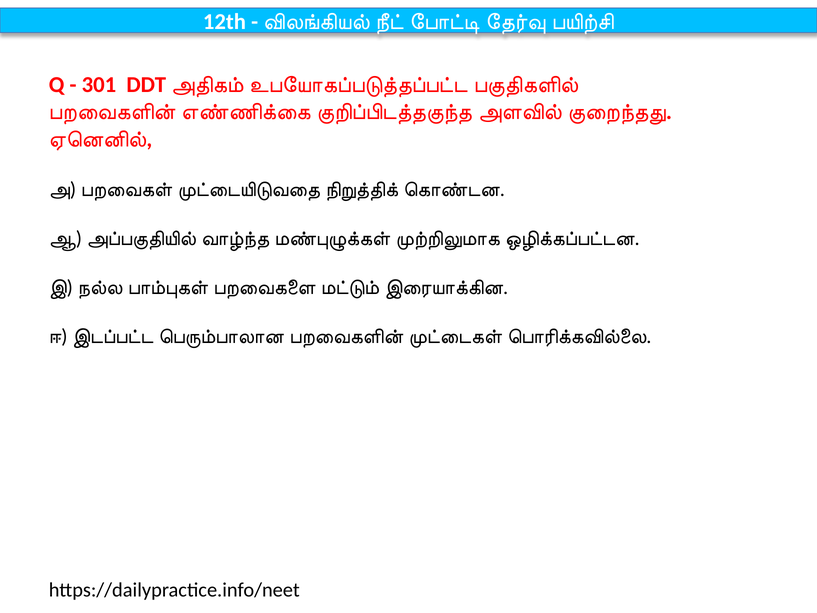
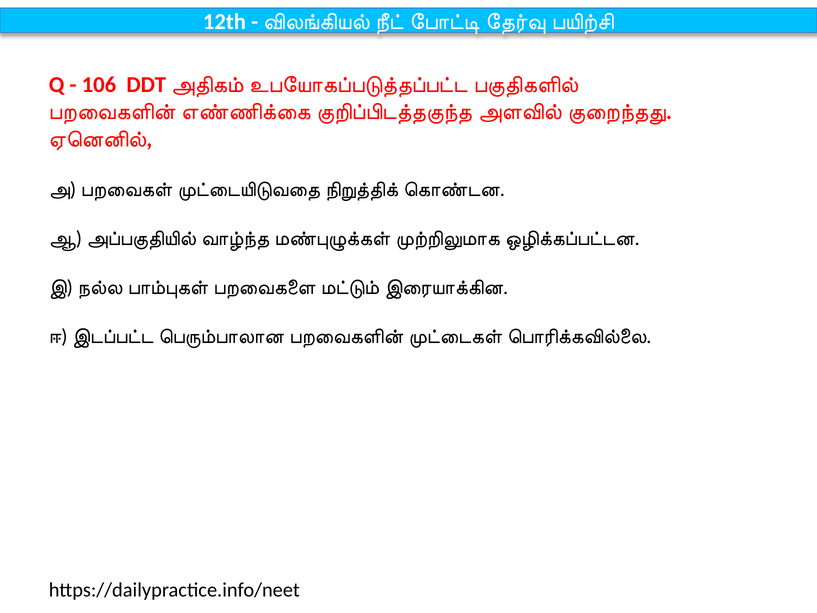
301: 301 -> 106 (99, 85)
